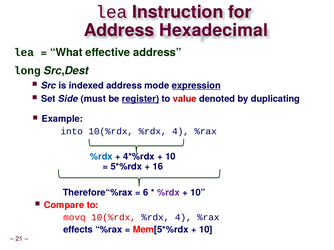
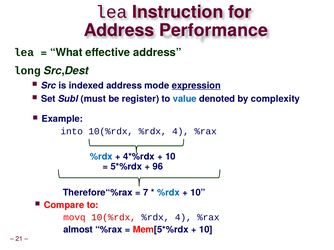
Hexadecimal: Hexadecimal -> Performance (214, 31)
Side: Side -> Subl (68, 99)
register underline: present -> none (141, 99)
value colour: red -> blue (185, 99)
duplicating: duplicating -> complexity (275, 99)
16: 16 -> 96 (158, 167)
6: 6 -> 7 (146, 193)
%rdx colour: purple -> blue (168, 193)
effects: effects -> almost (78, 230)
